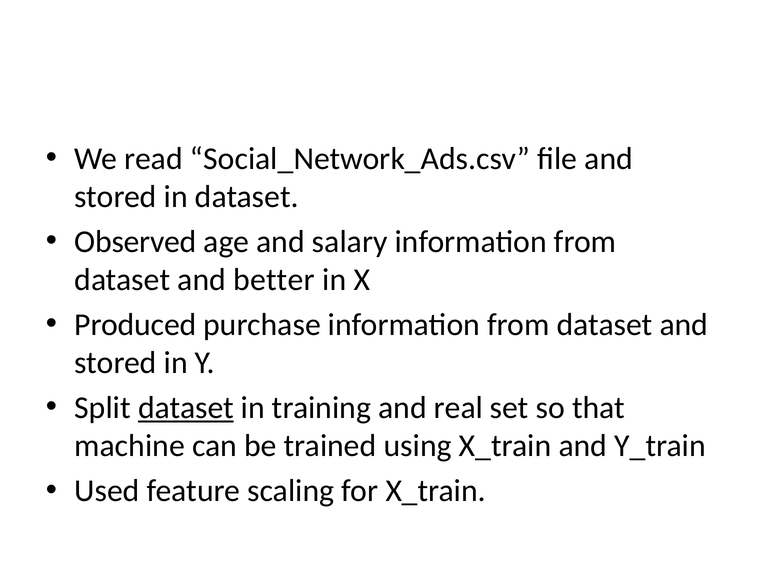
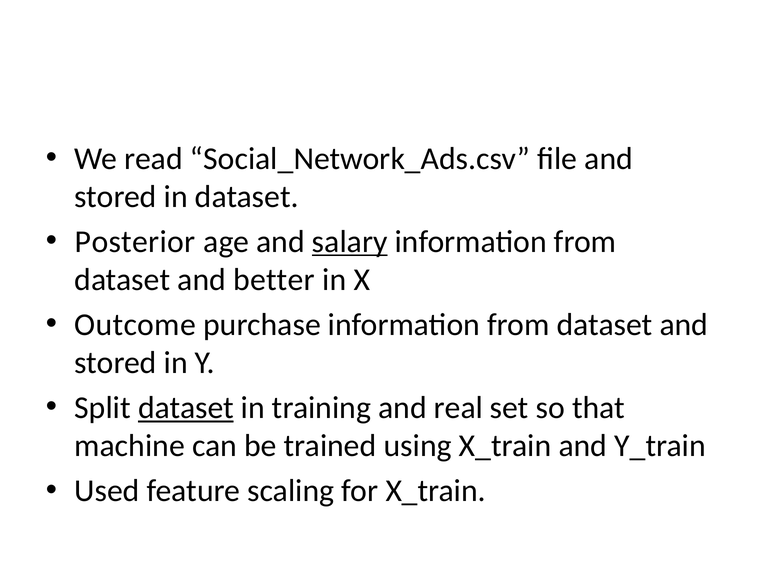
Observed: Observed -> Posterior (135, 242)
salary underline: none -> present (350, 242)
Produced: Produced -> Outcome (135, 325)
